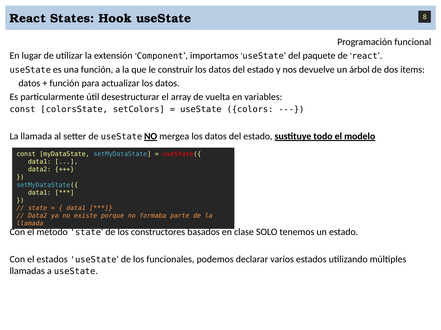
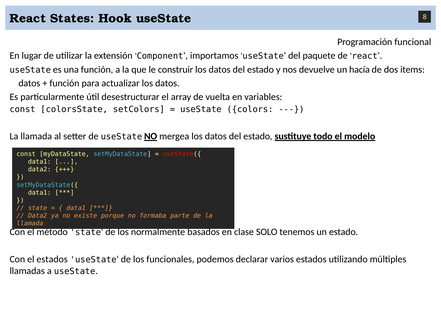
árbol: árbol -> hacía (359, 70)
constructores: constructores -> normalmente (158, 232)
